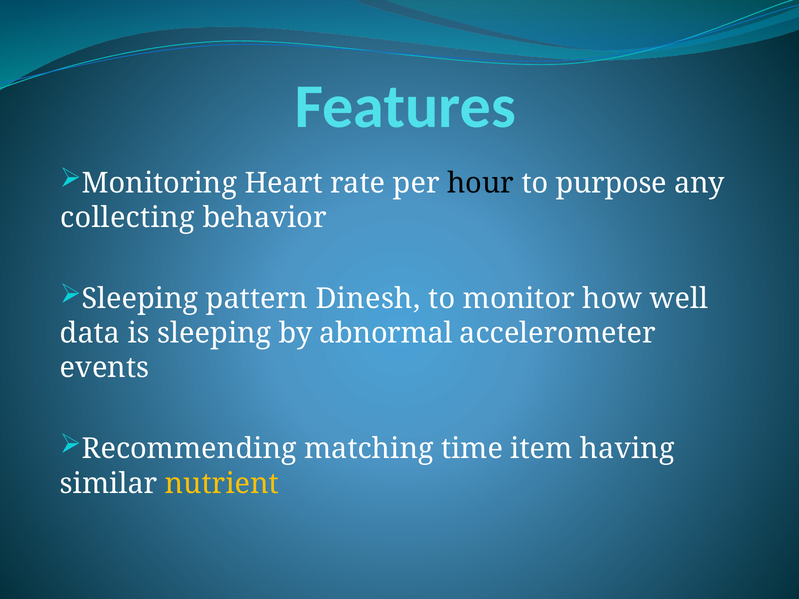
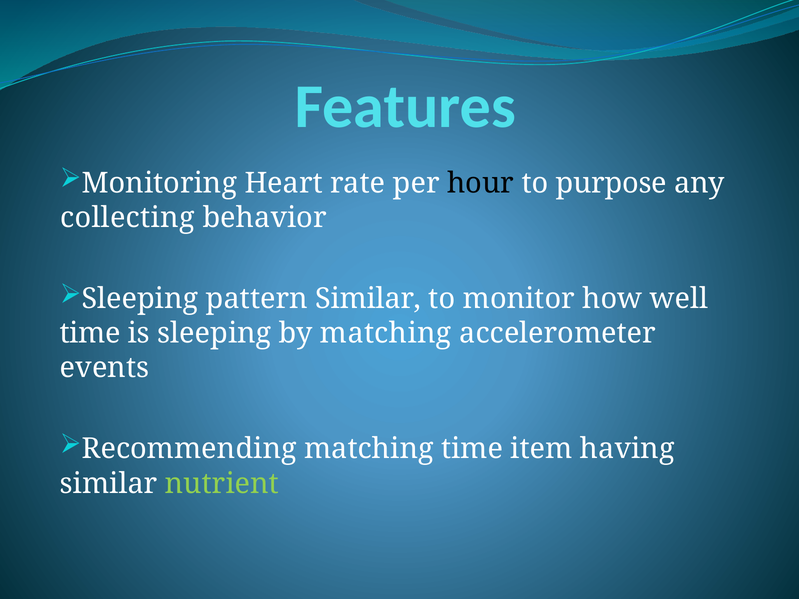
pattern Dinesh: Dinesh -> Similar (368, 299)
data: data -> time (90, 333)
by abnormal: abnormal -> matching (386, 333)
nutrient colour: yellow -> light green (222, 484)
